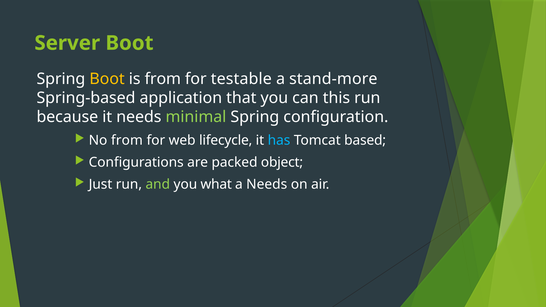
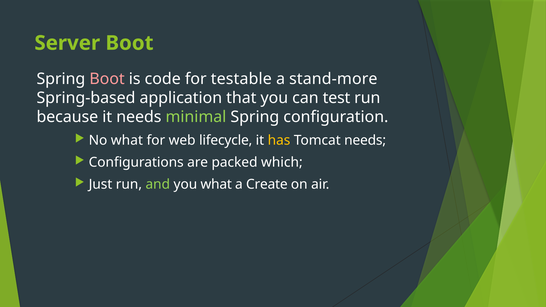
Boot colour: yellow -> pink (107, 79)
is from: from -> code (163, 79)
this: this -> test (337, 98)
No from: from -> what (127, 140)
has colour: light blue -> yellow (279, 140)
Tomcat based: based -> needs (365, 140)
object: object -> which (282, 162)
a Needs: Needs -> Create (267, 185)
